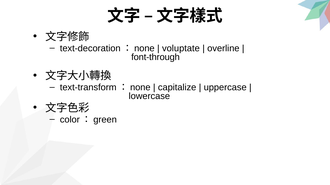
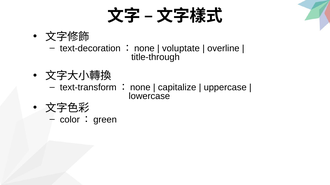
font-through: font-through -> title-through (155, 57)
